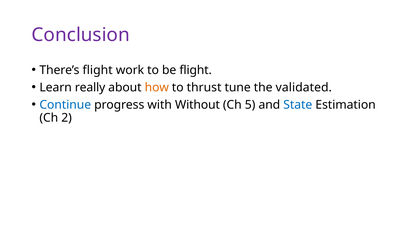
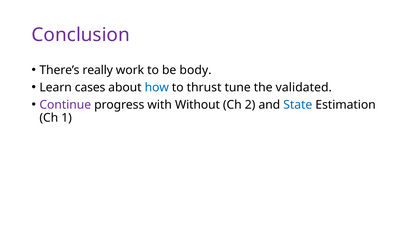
There’s flight: flight -> really (98, 70)
be flight: flight -> body (195, 70)
really: really -> cases (90, 88)
how colour: orange -> blue (157, 88)
Continue colour: blue -> purple (65, 105)
5: 5 -> 2 (250, 105)
2: 2 -> 1 (67, 118)
